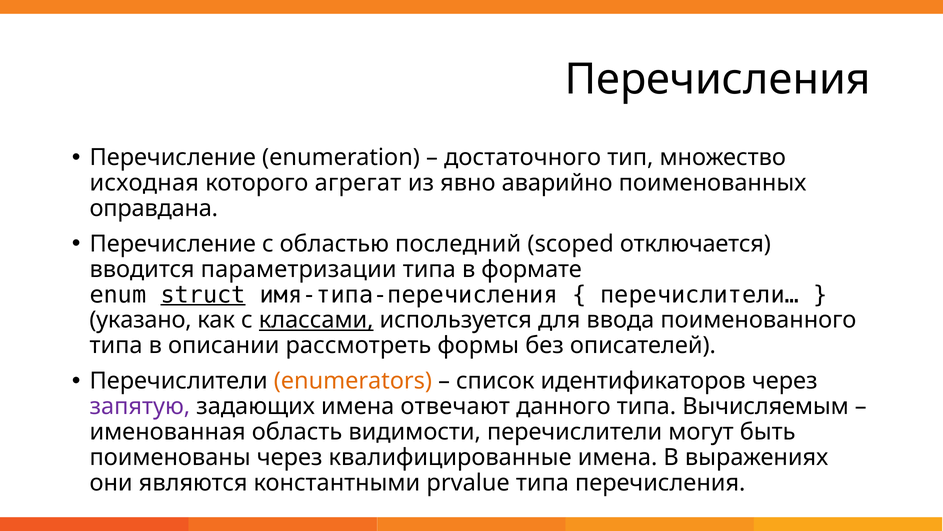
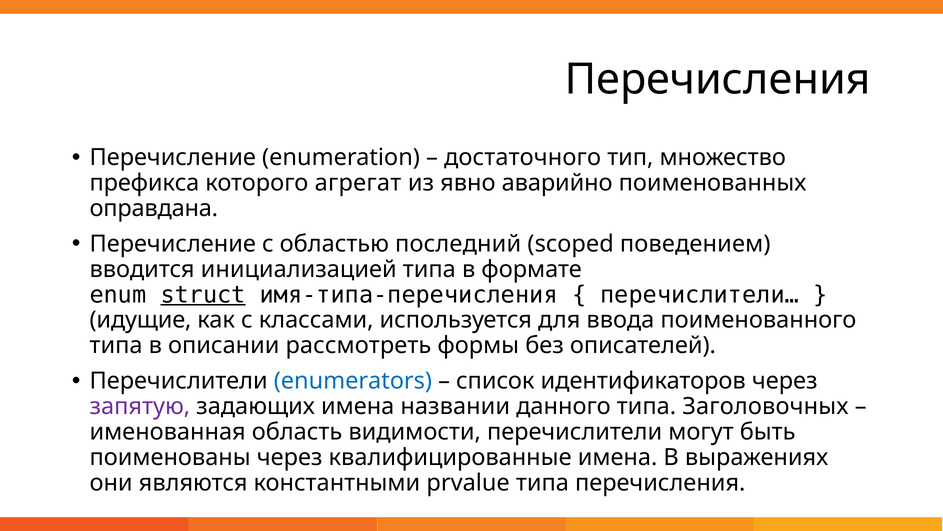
исходная: исходная -> префикса (144, 183)
отключается: отключается -> поведением (695, 244)
параметризации: параметризации -> инициализацией (299, 269)
указано: указано -> идущие (140, 320)
классами underline: present -> none (316, 320)
enumerators colour: orange -> blue (353, 381)
отвечают: отвечают -> названии (455, 406)
Вычисляемым: Вычисляемым -> Заголовочных (765, 406)
